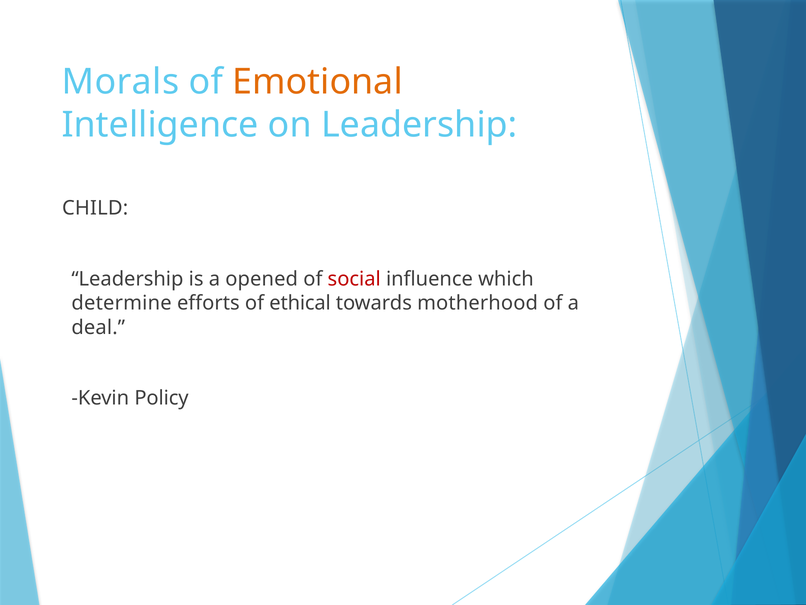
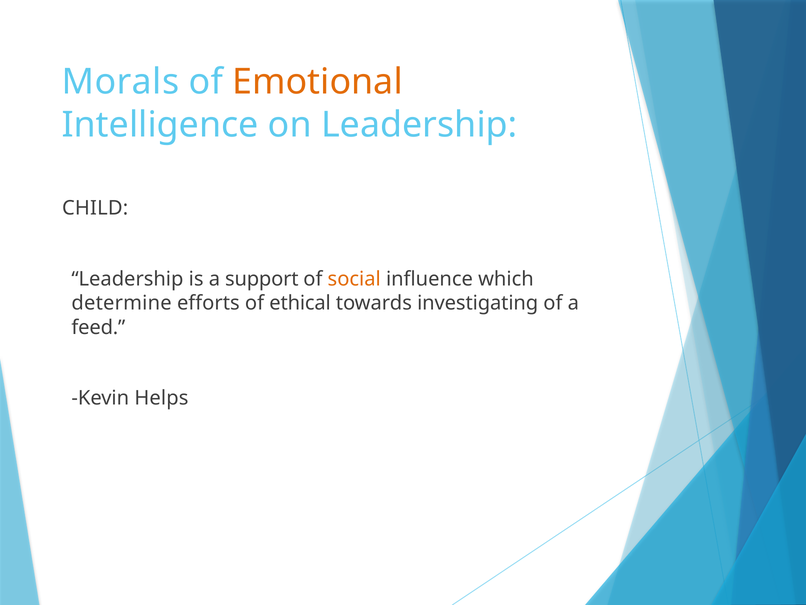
opened: opened -> support (262, 279)
social colour: red -> orange (354, 279)
motherhood: motherhood -> investigating (478, 303)
deal: deal -> feed (98, 327)
Policy: Policy -> Helps (161, 398)
